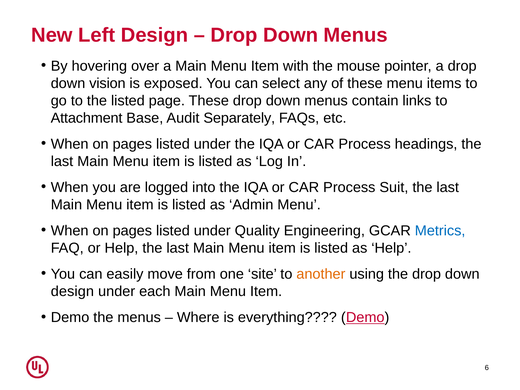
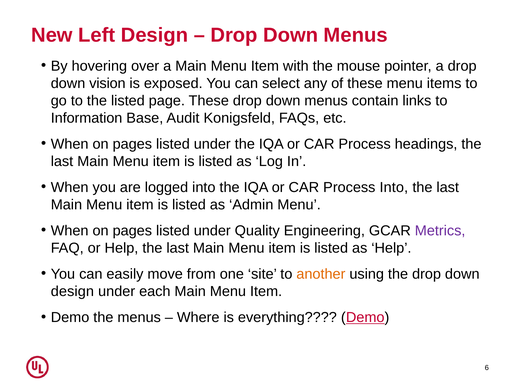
Attachment: Attachment -> Information (87, 118)
Separately: Separately -> Konigsfeld (239, 118)
Process Suit: Suit -> Into (394, 187)
Metrics colour: blue -> purple (440, 231)
